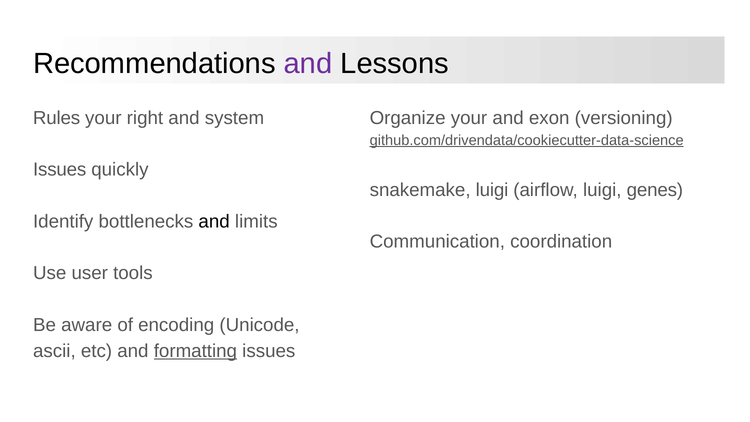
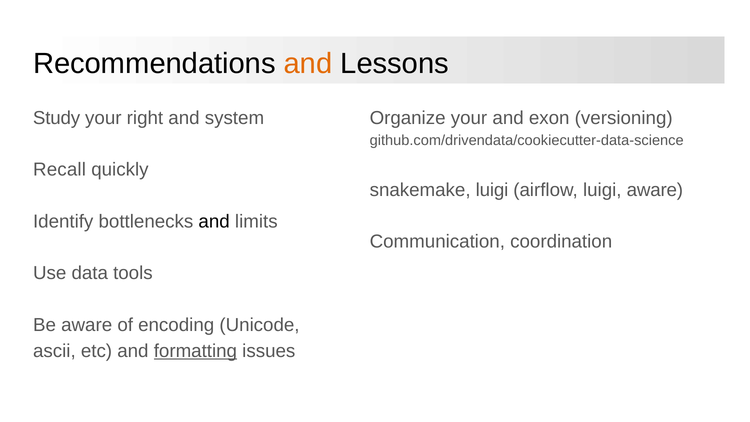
and colour: purple -> orange (308, 64)
Rules: Rules -> Study (57, 118)
github.com/drivendata/cookiecutter-data-science underline: present -> none (527, 140)
Issues: Issues -> Recall (60, 170)
luigi genes: genes -> aware (655, 190)
user: user -> data (90, 273)
